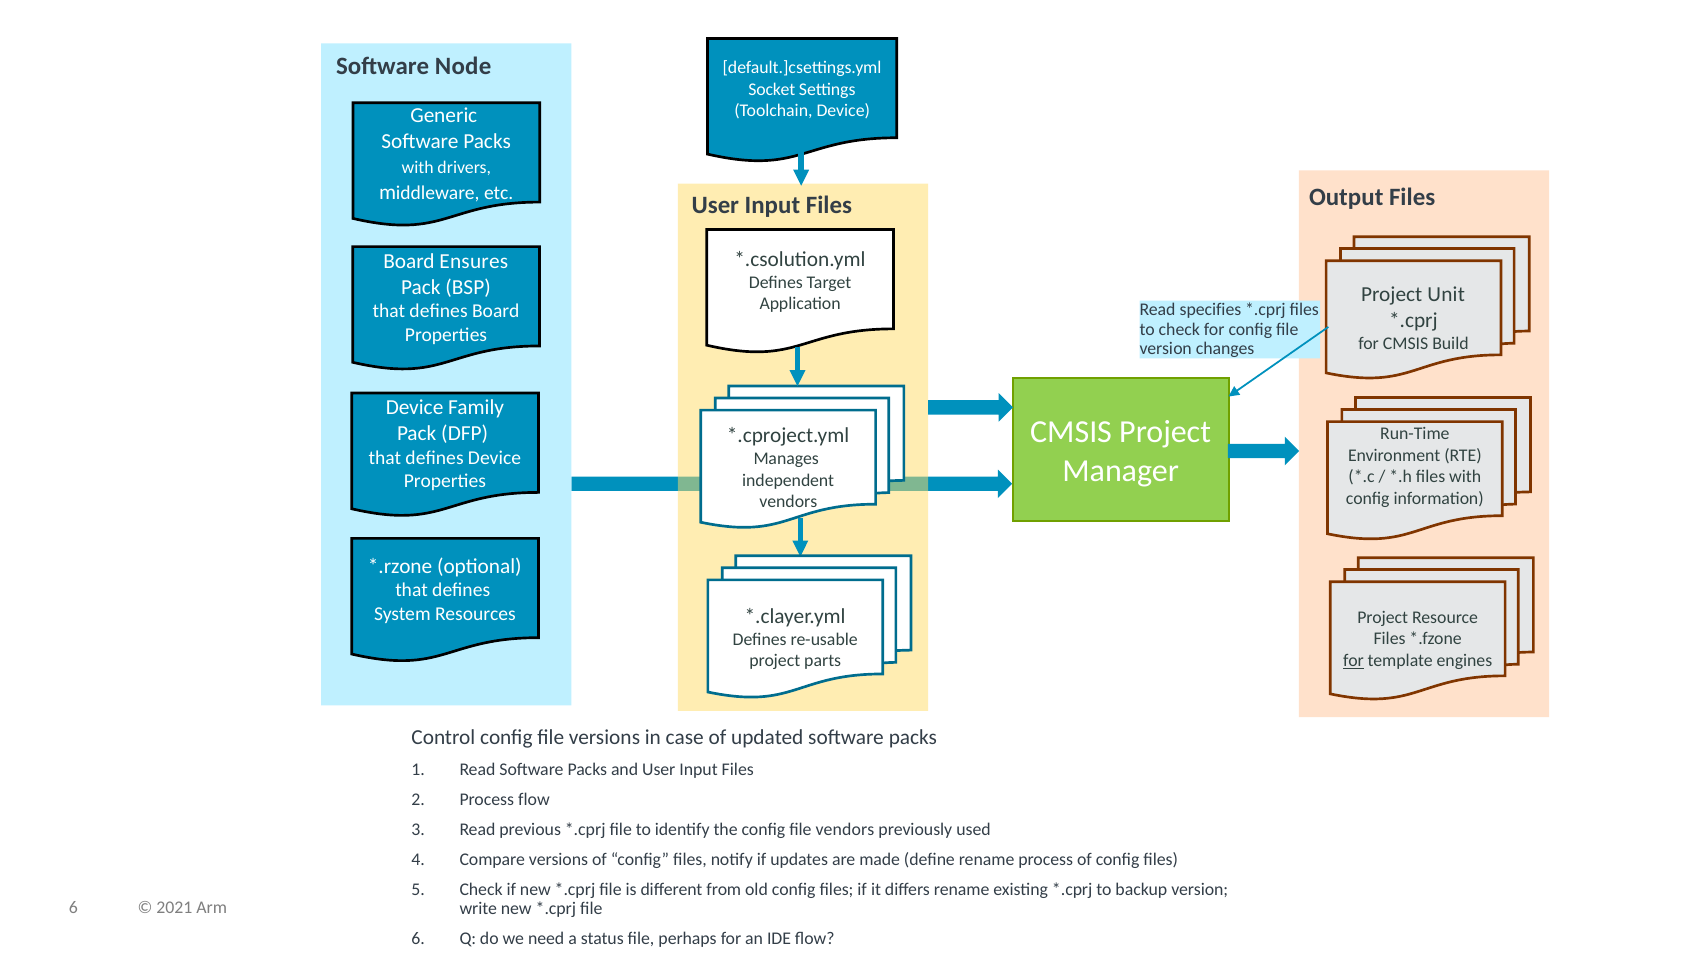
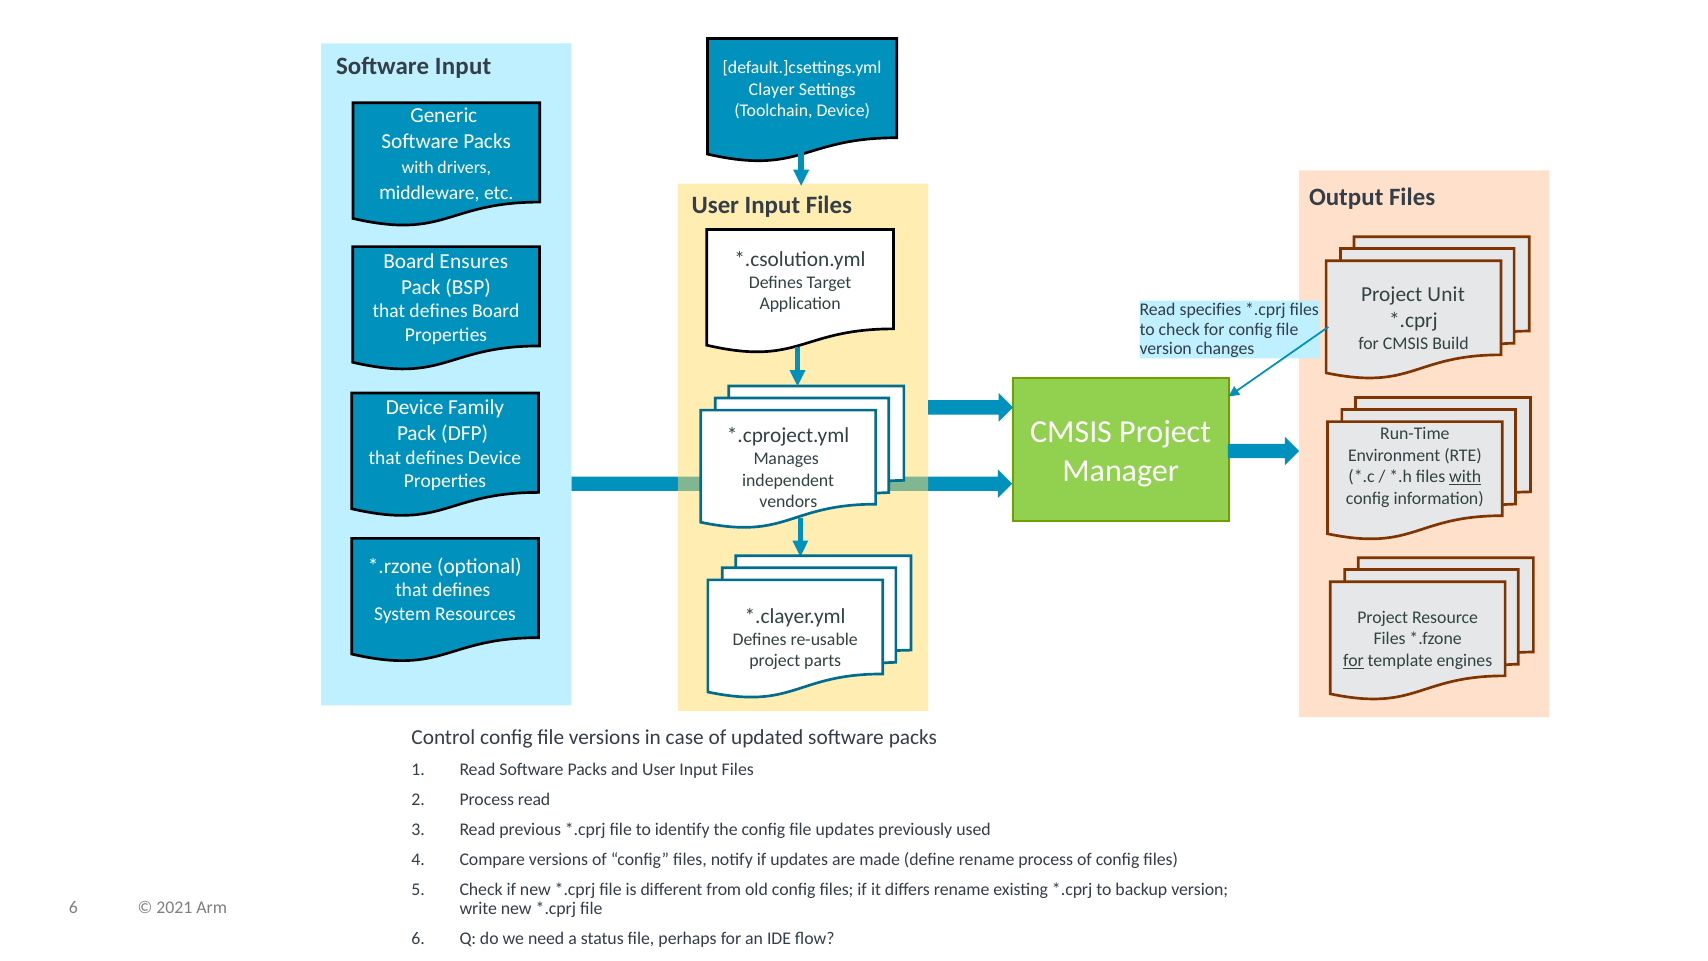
Software Node: Node -> Input (463, 66)
Socket: Socket -> Clayer (772, 89)
with underline: none -> present (1465, 477)
Process flow: flow -> read (534, 799)
file vendors: vendors -> updates (845, 829)
